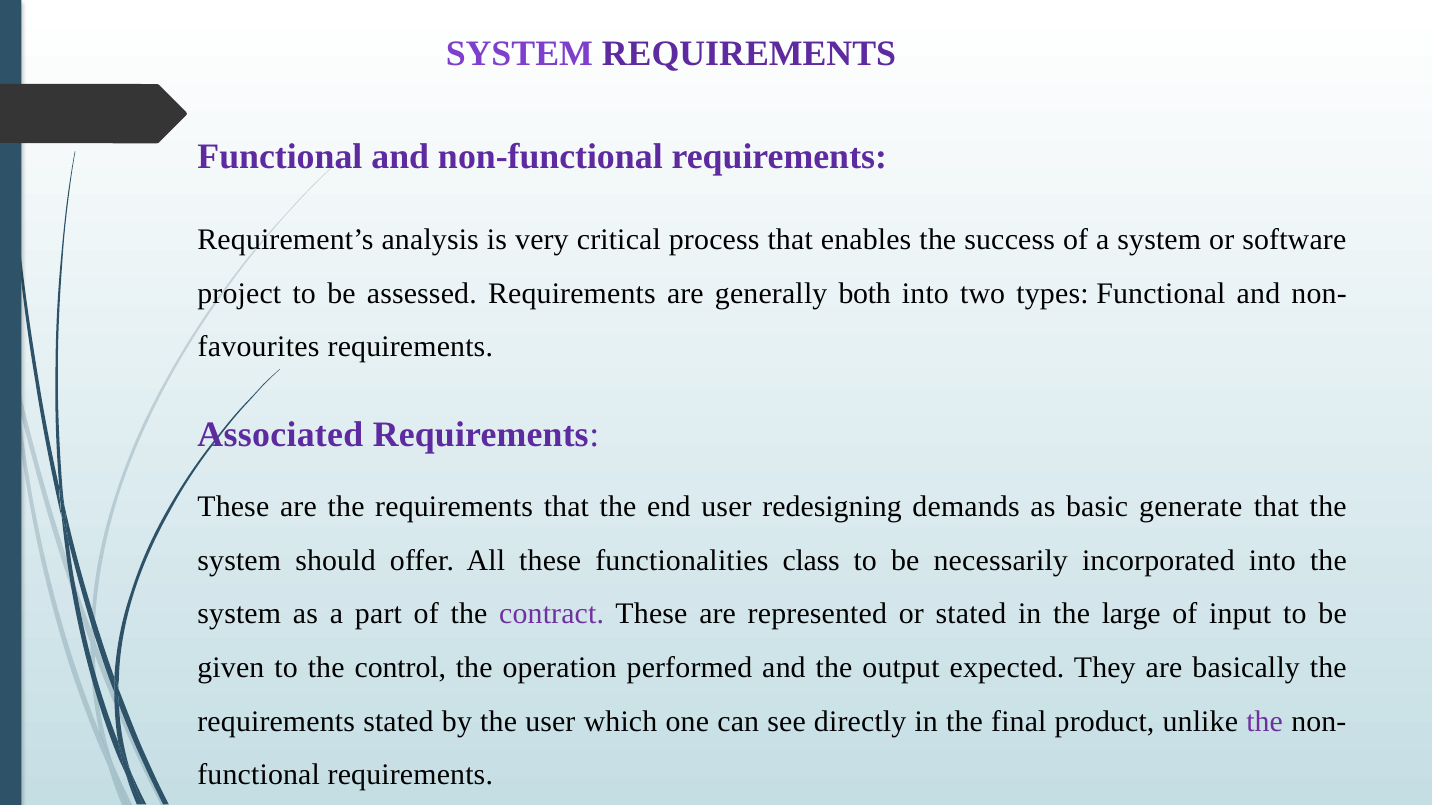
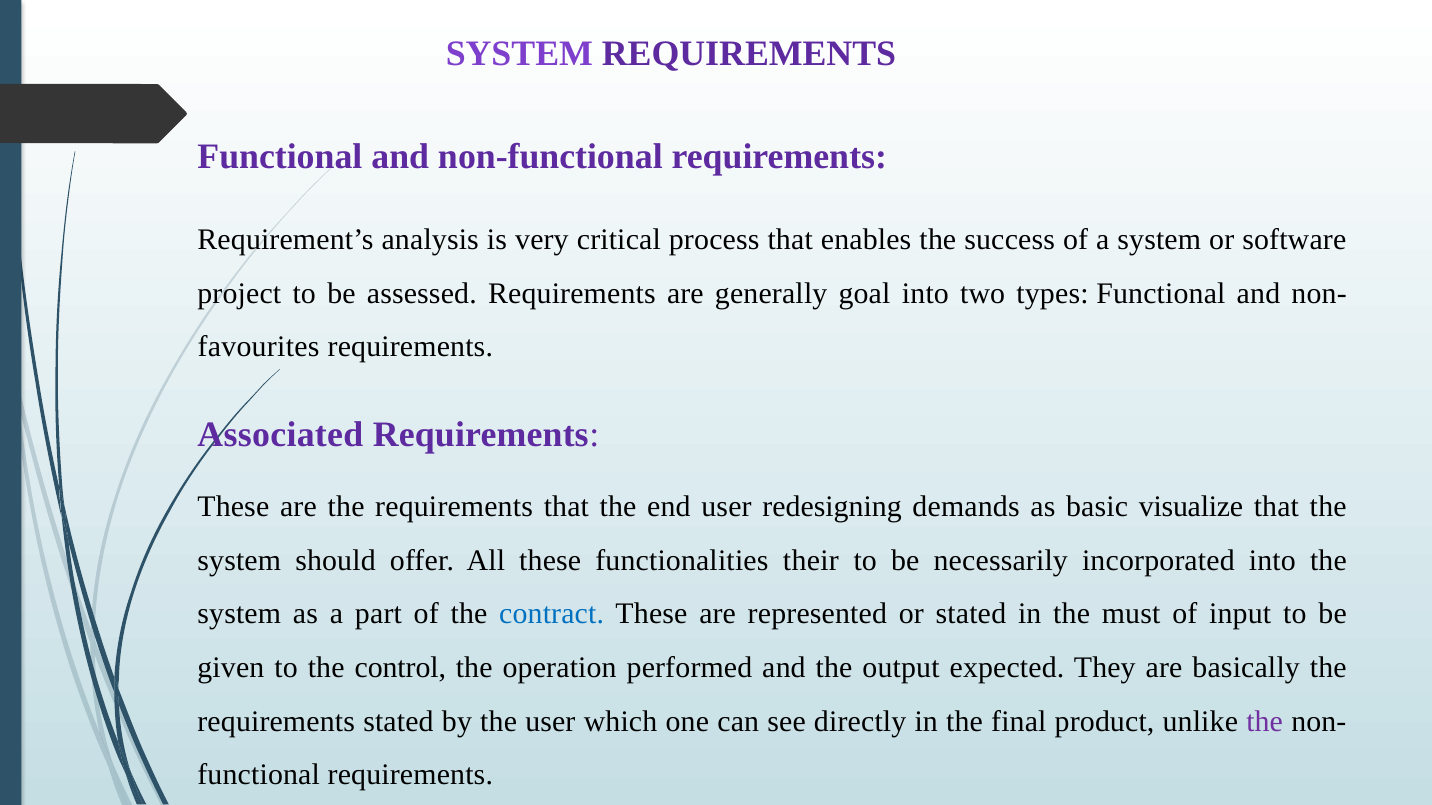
both: both -> goal (864, 293)
generate: generate -> visualize (1191, 507)
class: class -> their (811, 561)
contract colour: purple -> blue (552, 614)
large: large -> must (1131, 614)
